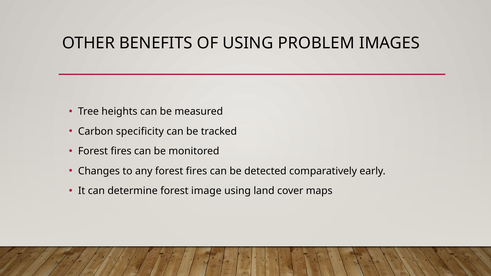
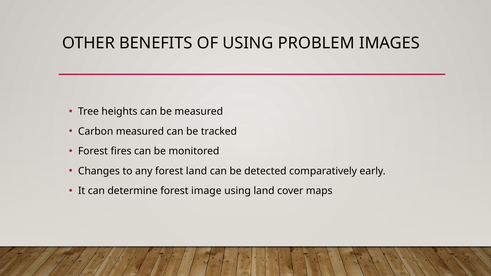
Carbon specificity: specificity -> measured (140, 132)
any forest fires: fires -> land (197, 171)
